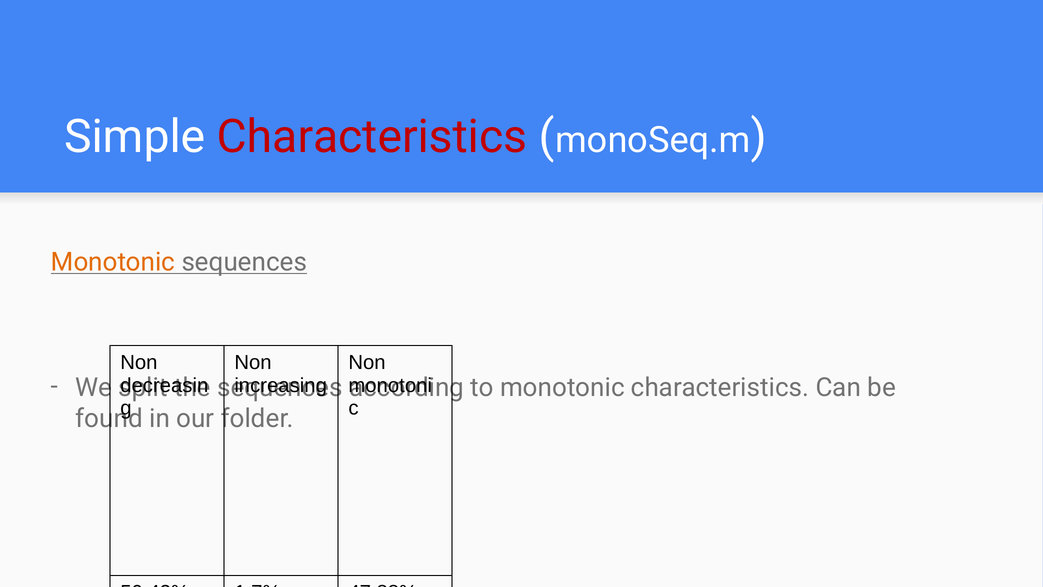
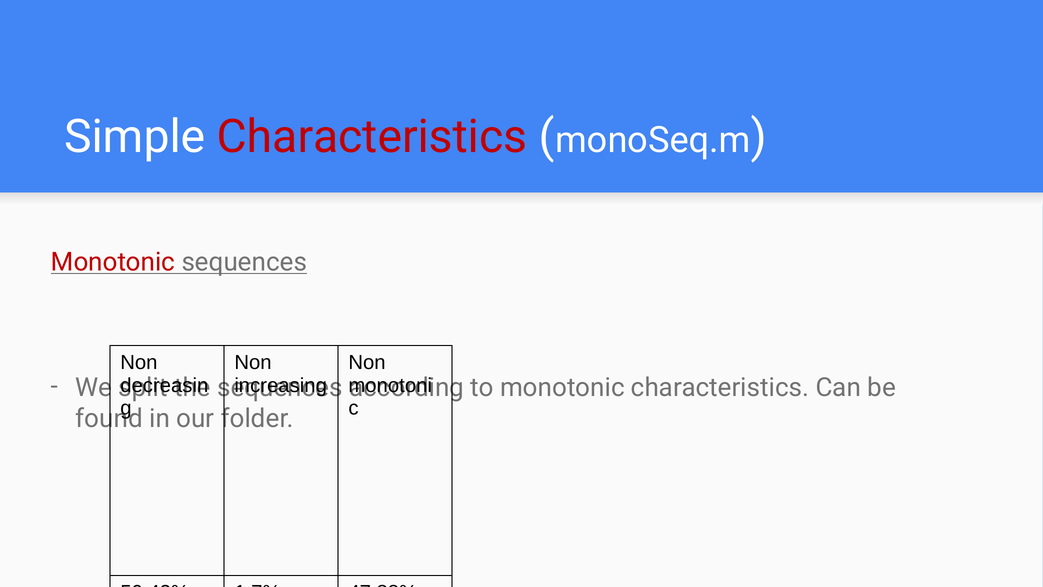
Monotonic colour: orange -> red (113, 262)
